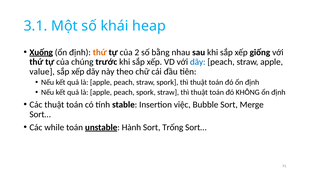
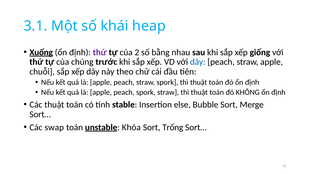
thứ colour: orange -> purple (100, 52)
value: value -> chuỗi (42, 72)
việc: việc -> else (182, 105)
while: while -> swap (54, 128)
Hành: Hành -> Khóa (131, 128)
